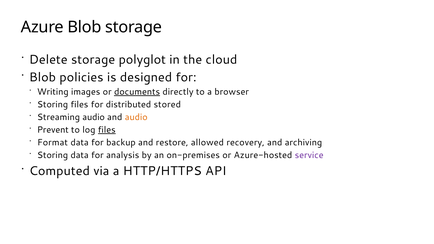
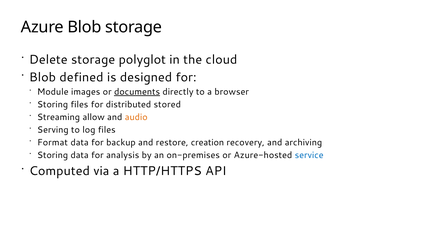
policies: policies -> defined (81, 77)
Writing: Writing -> Module (53, 92)
Streaming audio: audio -> allow (94, 117)
Prevent: Prevent -> Serving (53, 130)
files underline: present -> none (107, 130)
allowed: allowed -> creation (207, 143)
service colour: purple -> blue (309, 155)
